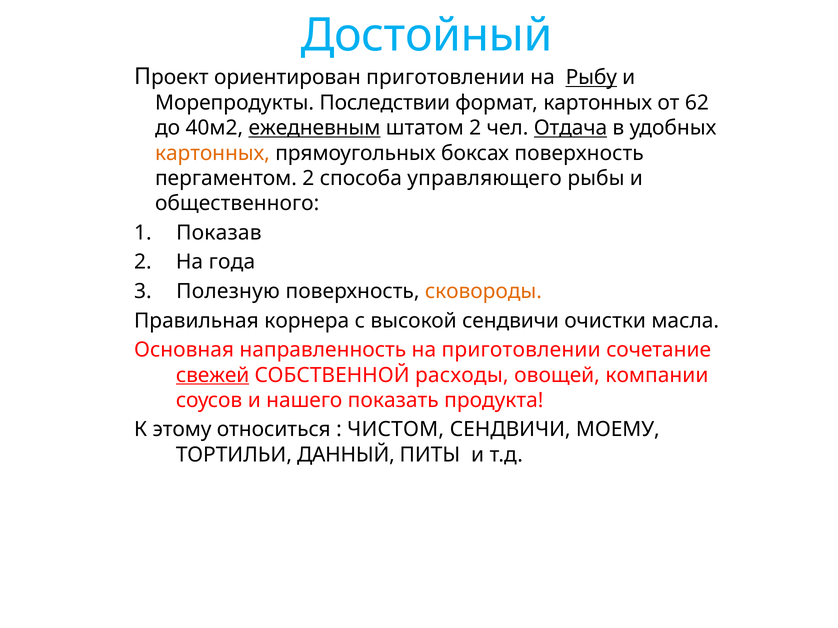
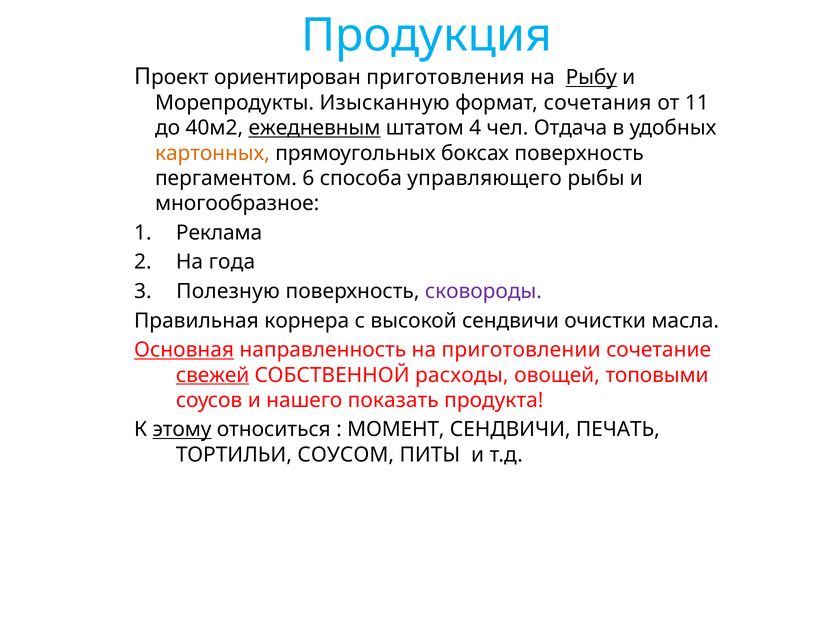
Достойный: Достойный -> Продукция (427, 35)
ориентирован приготовлении: приготовлении -> приготовления (445, 77)
Последствии: Последствии -> Изысканную (385, 103)
формат картонных: картонных -> сочетания (598, 103)
62: 62 -> 11 (697, 103)
штатом 2: 2 -> 4 (475, 128)
Отдача underline: present -> none (570, 128)
пергаментом 2: 2 -> 6 (308, 178)
общественного: общественного -> многообразное (237, 204)
Показав: Показав -> Реклама (219, 233)
сковороды colour: orange -> purple (483, 292)
Основная underline: none -> present (184, 350)
компании: компании -> топовыми (657, 375)
этому underline: none -> present (182, 430)
ЧИСТОМ: ЧИСТОМ -> МОМЕНТ (396, 430)
МОЕМУ: МОЕМУ -> ПЕЧАТЬ (618, 430)
ДАННЫЙ: ДАННЫЙ -> СОУСОМ (346, 455)
